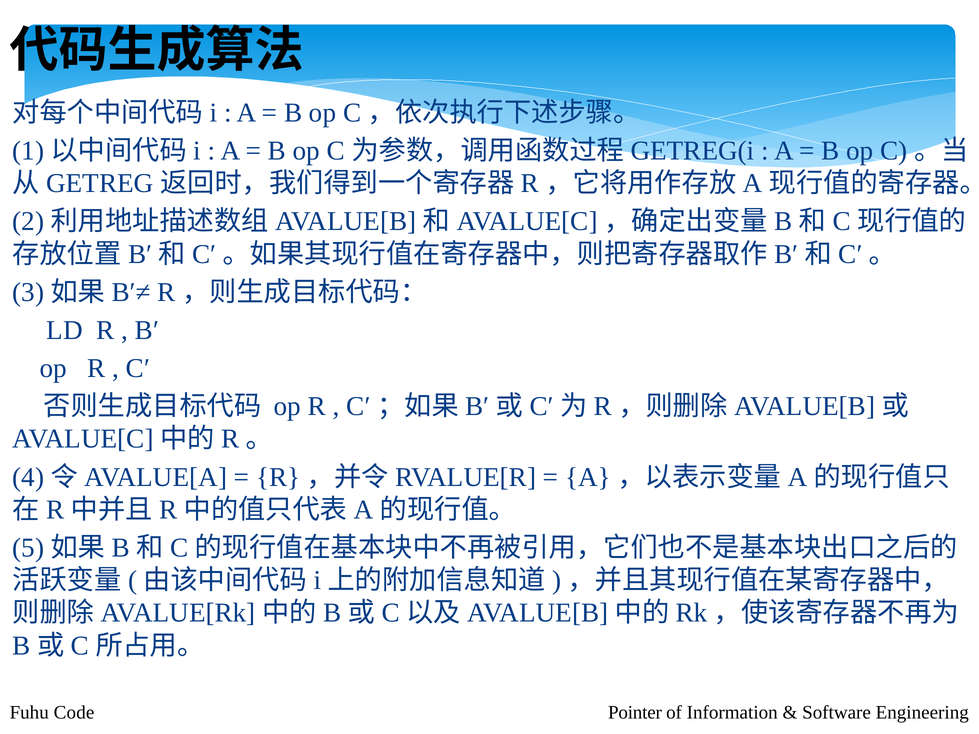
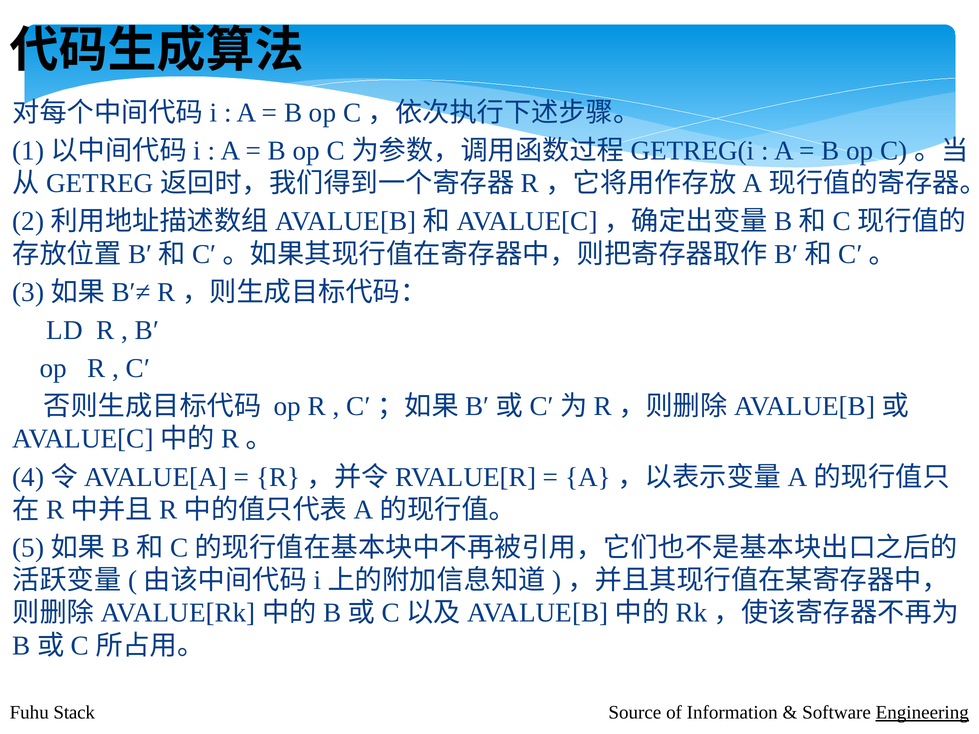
Code: Code -> Stack (74, 713)
Pointer: Pointer -> Source (635, 713)
Engineering underline: none -> present (922, 713)
